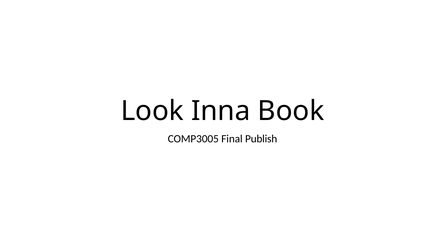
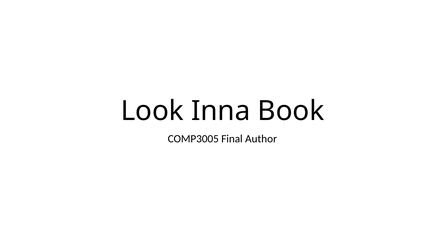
Publish: Publish -> Author (261, 139)
